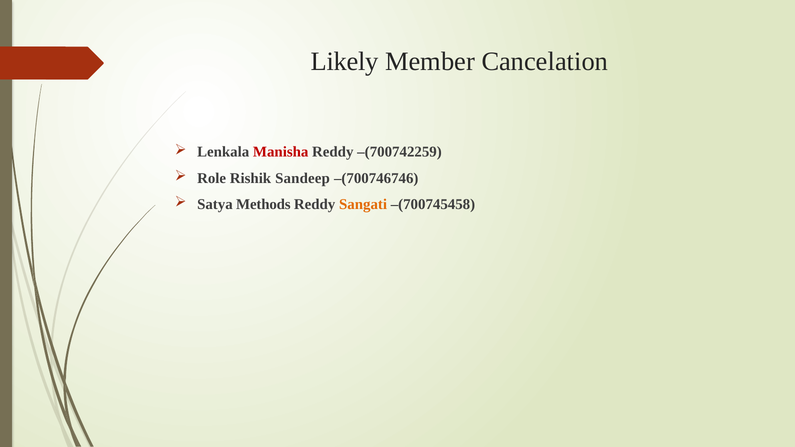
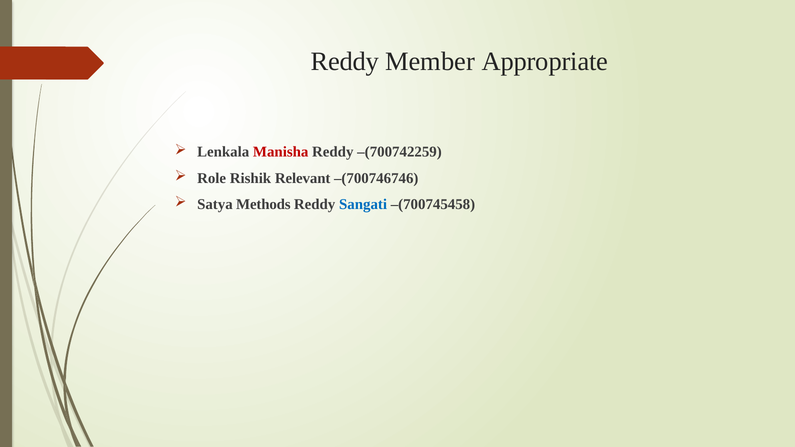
Likely: Likely -> Reddy (345, 61)
Cancelation: Cancelation -> Appropriate (545, 61)
Sandeep: Sandeep -> Relevant (303, 178)
Sangati colour: orange -> blue (363, 204)
